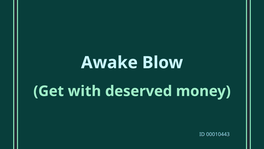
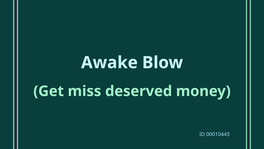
with: with -> miss (84, 91)
